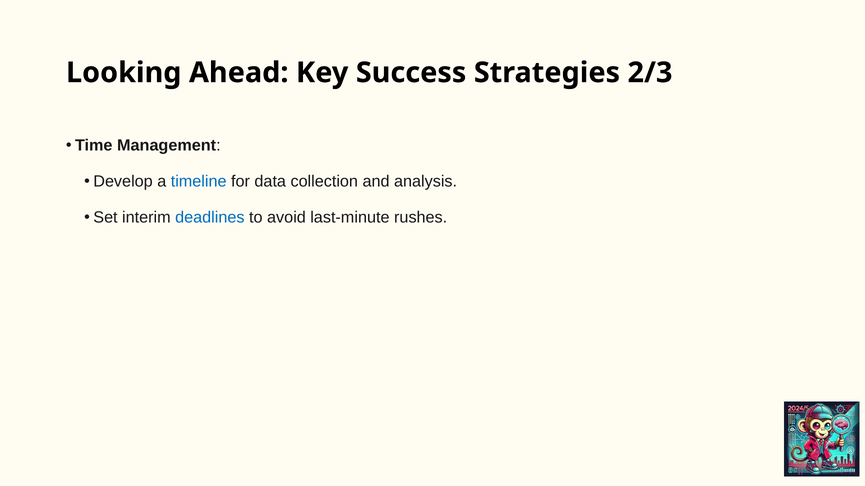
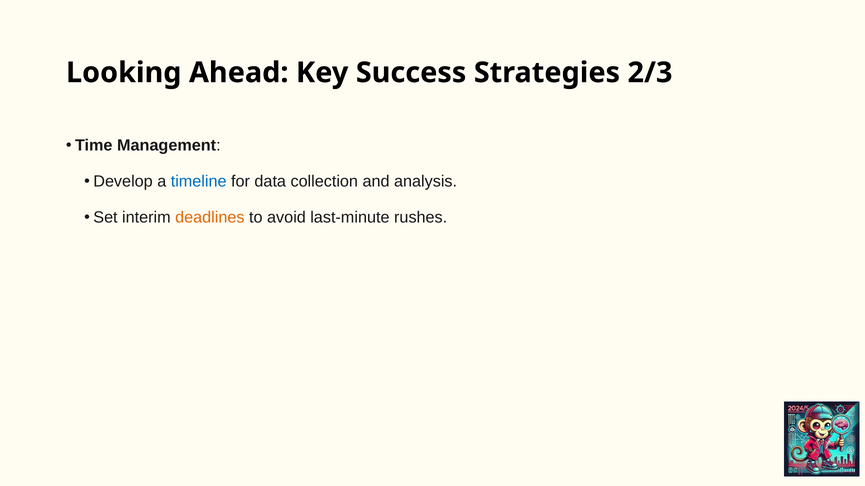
deadlines colour: blue -> orange (210, 218)
